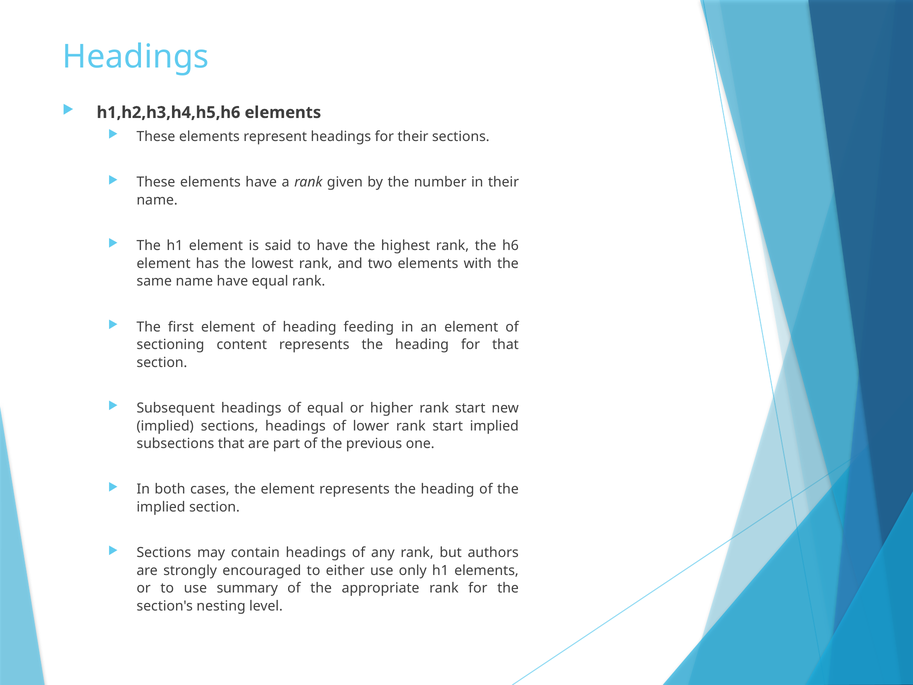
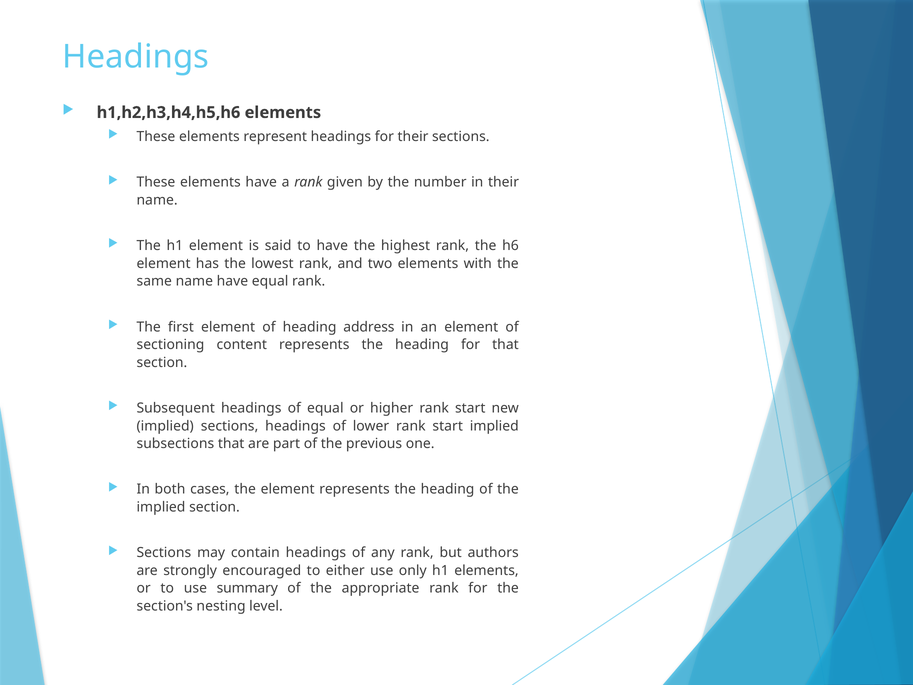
feeding: feeding -> address (369, 327)
